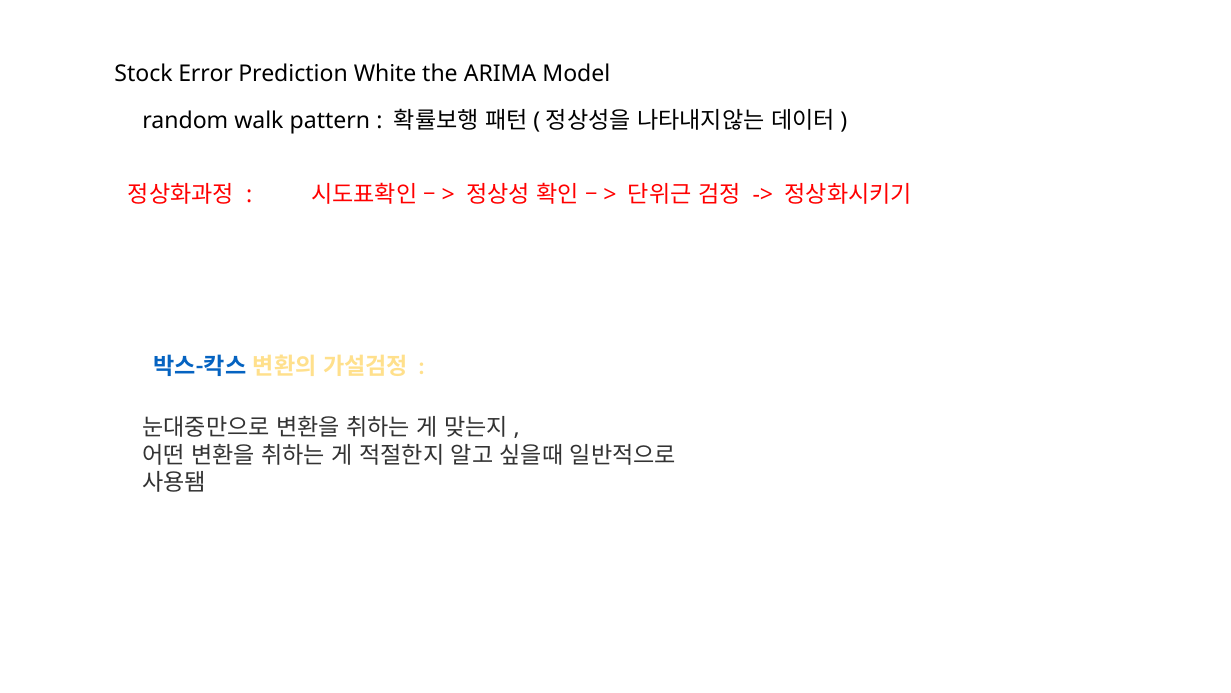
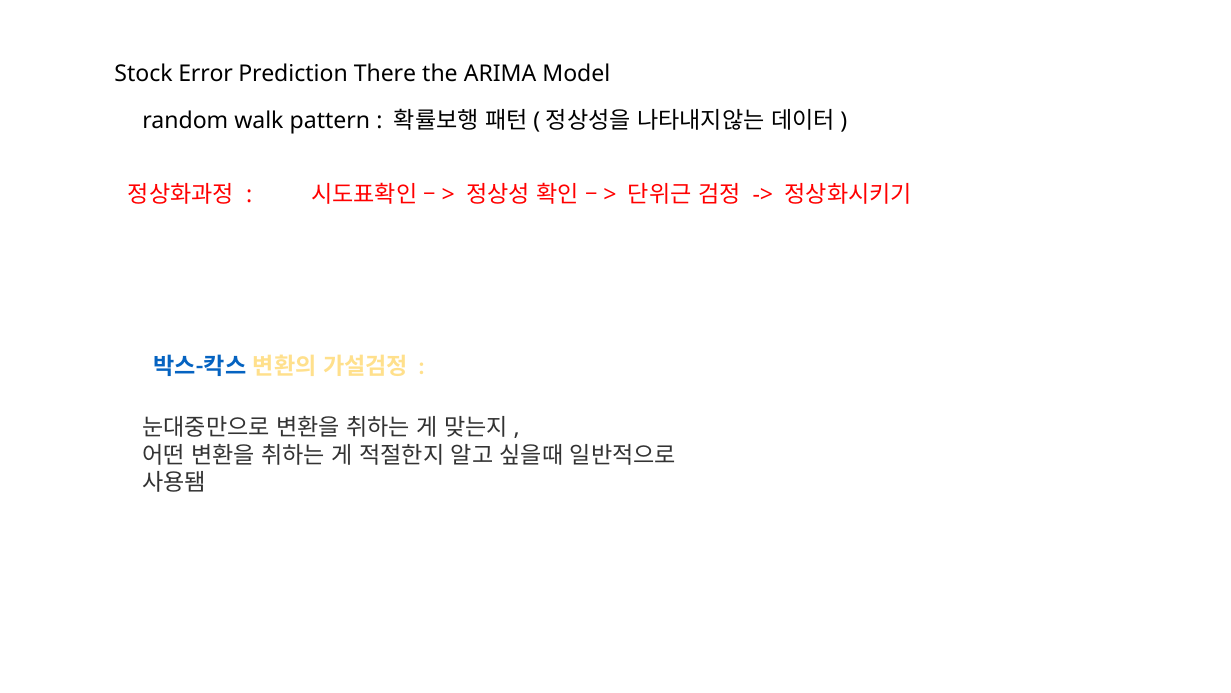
White: White -> There (385, 74)
